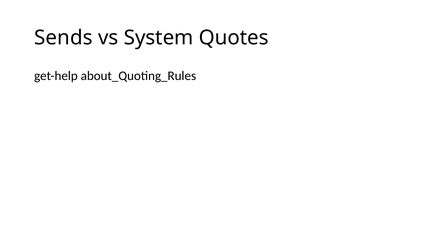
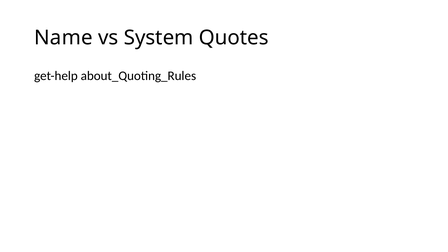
Sends: Sends -> Name (63, 38)
